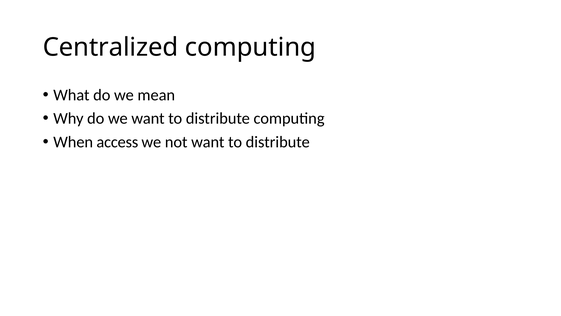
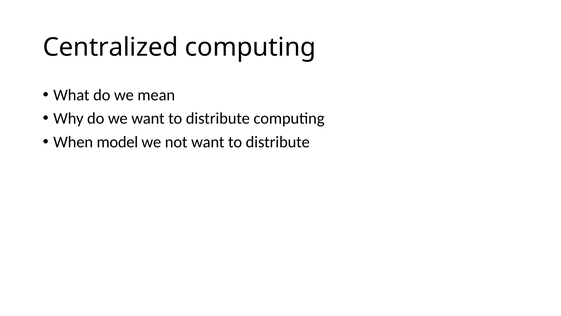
access: access -> model (117, 142)
